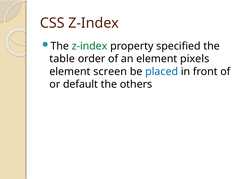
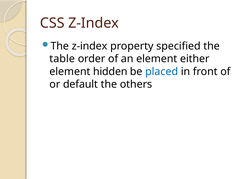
z-index colour: green -> black (90, 46)
pixels: pixels -> either (195, 59)
screen: screen -> hidden (110, 72)
